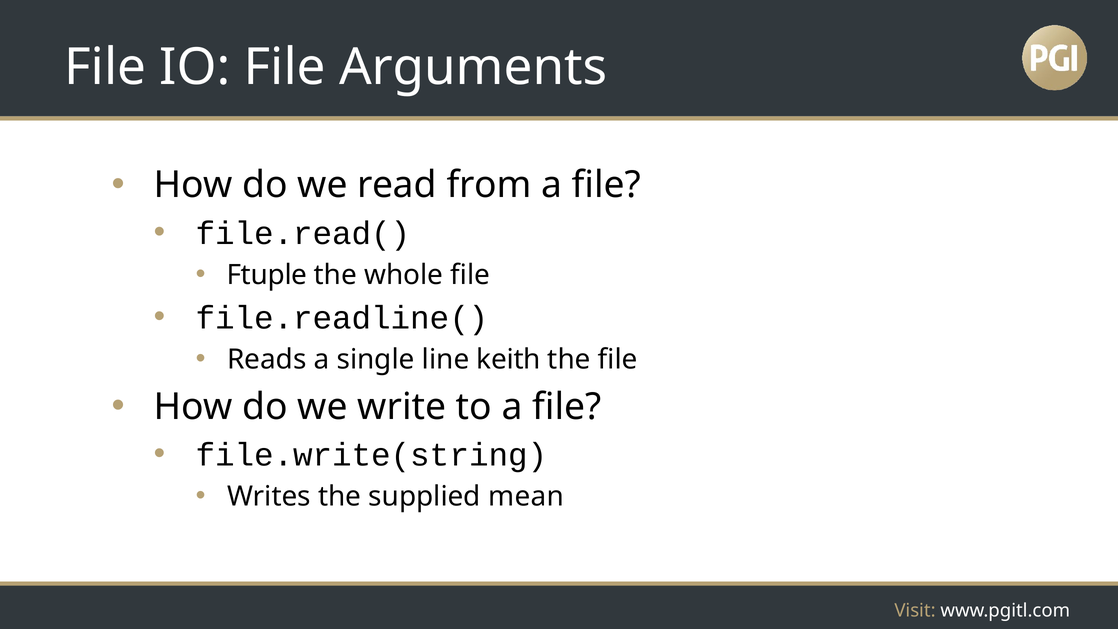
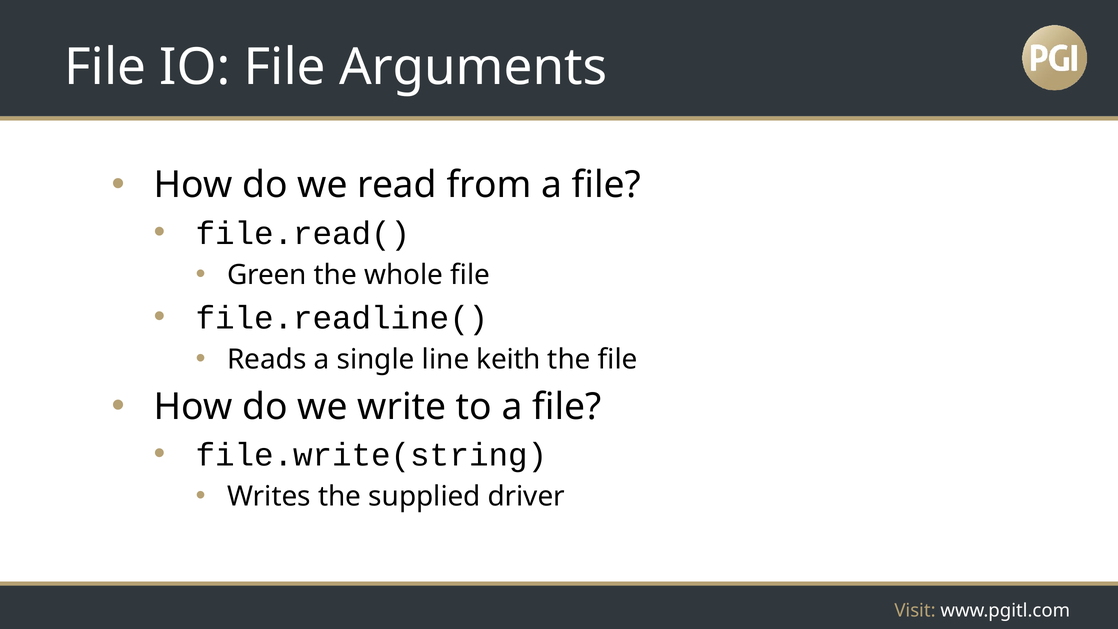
Ftuple: Ftuple -> Green (267, 275)
mean: mean -> driver (526, 496)
